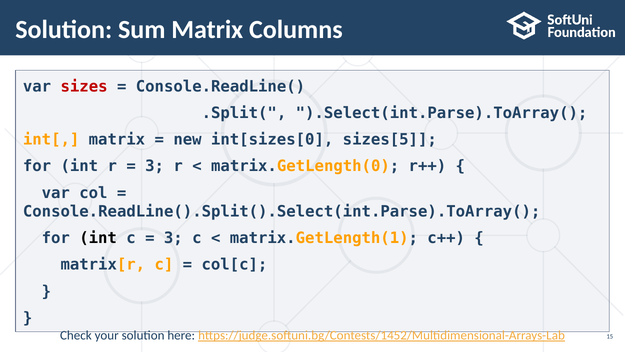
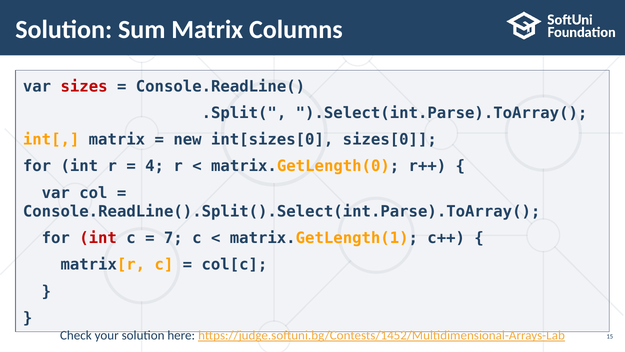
sizes[5: sizes[5 -> sizes[0 (390, 139)
3: 3 -> 4 (155, 166)
int colour: black -> red (98, 238)
3: 3 -> 7 (173, 238)
